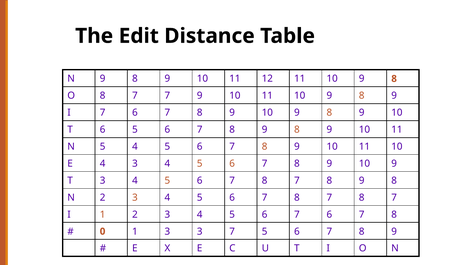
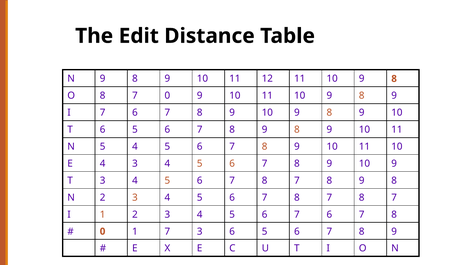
7 7: 7 -> 0 (167, 95)
1 3: 3 -> 7 (167, 231)
3 7: 7 -> 6 (232, 231)
